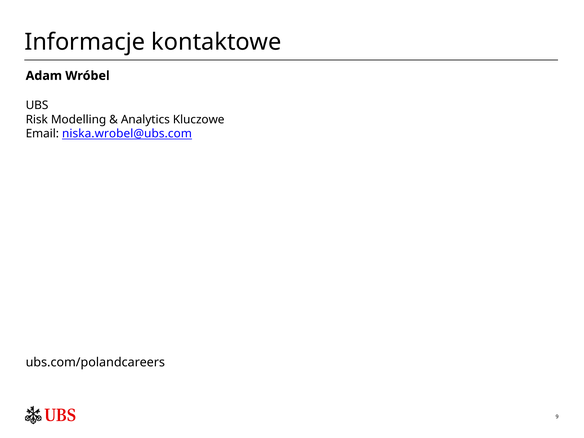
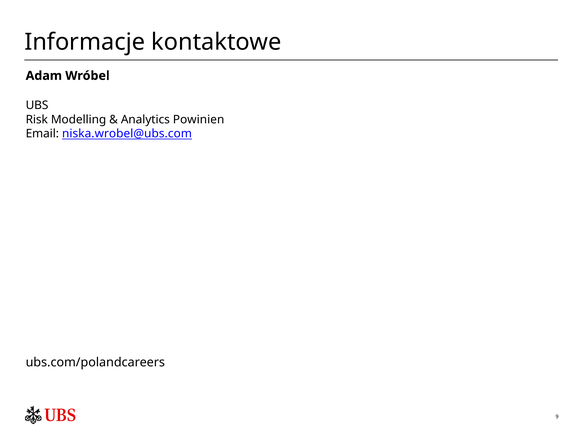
Kluczowe: Kluczowe -> Powinien (199, 119)
